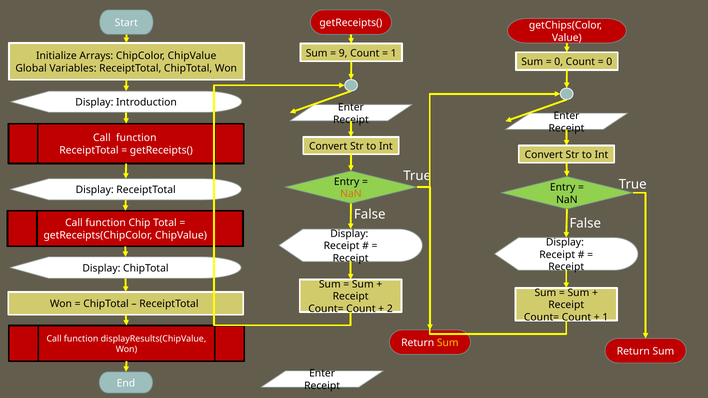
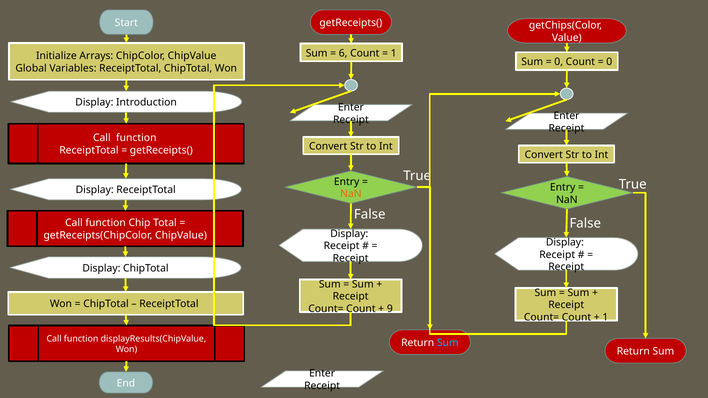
9: 9 -> 6 (343, 53)
2: 2 -> 9 (390, 309)
Sum colour: yellow -> light blue (448, 343)
